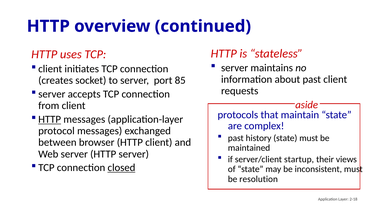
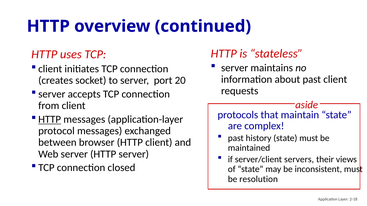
85: 85 -> 20 (180, 81)
startup: startup -> servers (299, 160)
closed underline: present -> none (121, 168)
